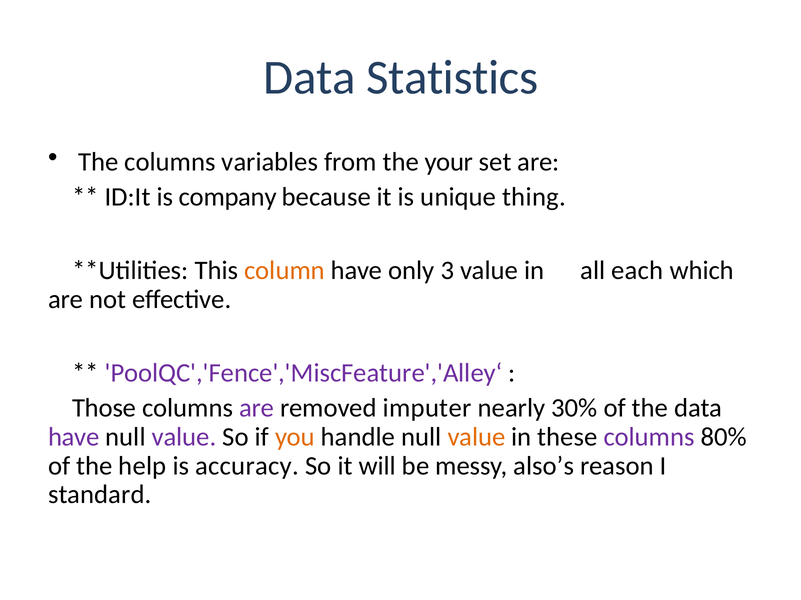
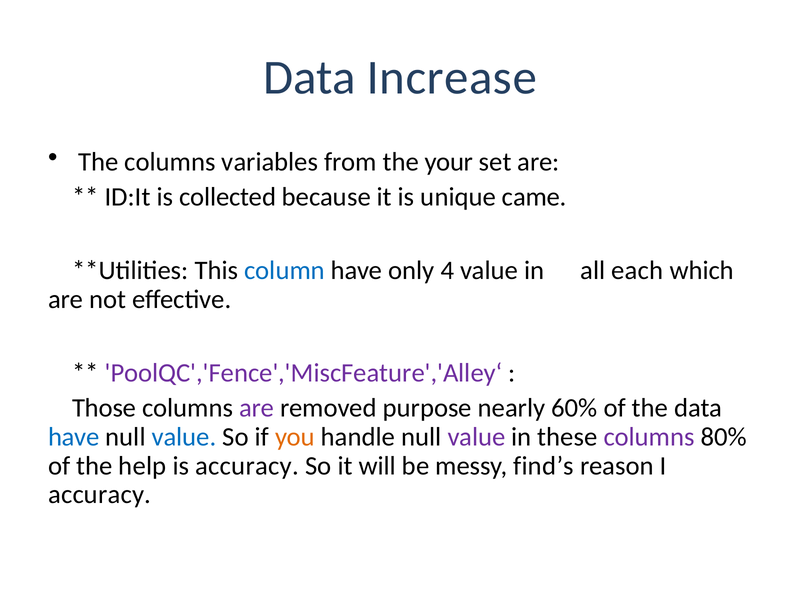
Statistics: Statistics -> Increase (452, 78)
company: company -> collected (228, 197)
thing: thing -> came (534, 197)
column colour: orange -> blue (284, 271)
3: 3 -> 4 (447, 271)
imputer: imputer -> purpose (427, 409)
30%: 30% -> 60% (574, 409)
have colour: purple -> blue (74, 438)
value colour: purple -> blue (184, 438)
value colour: orange -> purple (476, 438)
also’s: also’s -> find’s (544, 466)
standard: standard -> accuracy (100, 495)
